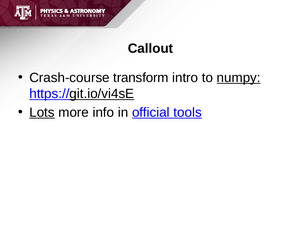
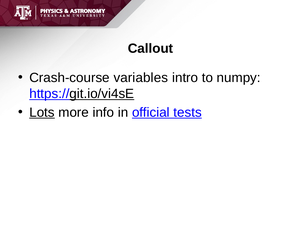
transform: transform -> variables (141, 78)
numpy underline: present -> none (239, 78)
tools: tools -> tests (188, 113)
